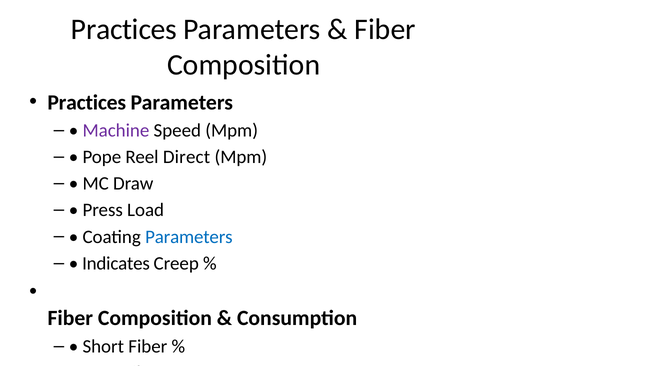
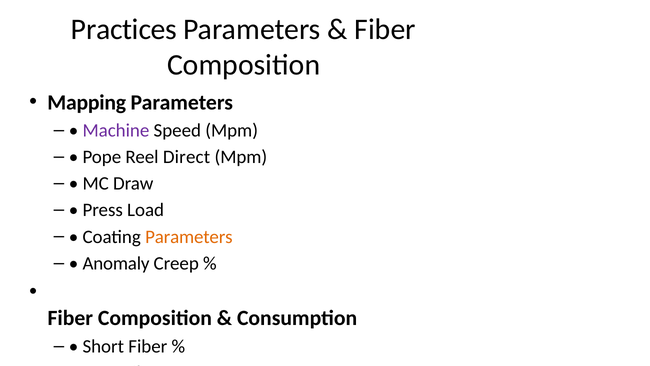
Practices: Practices -> Mapping (87, 102)
Parameters colour: blue -> orange (189, 237)
Indicates: Indicates -> Anomaly (116, 263)
